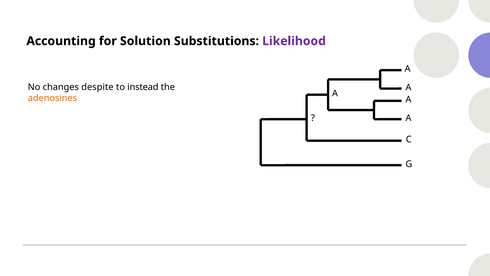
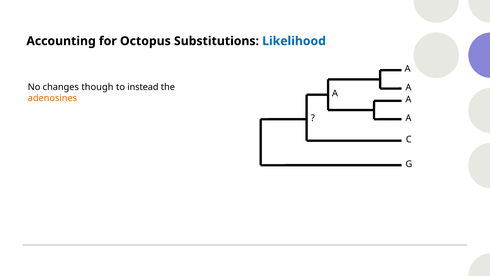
Solution: Solution -> Octopus (145, 41)
Likelihood colour: purple -> blue (294, 41)
despite: despite -> though (97, 87)
